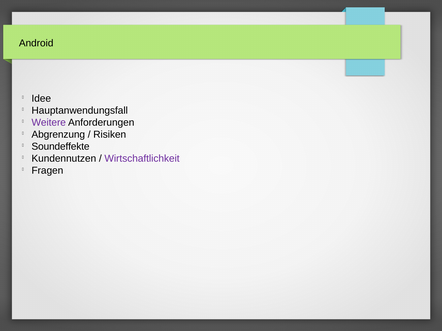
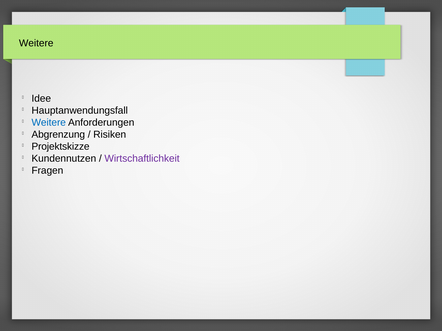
Android: Android -> Weitere (36, 43)
Weitere colour: purple -> blue (49, 123)
Soundeffekte: Soundeffekte -> Projektskizze (61, 147)
